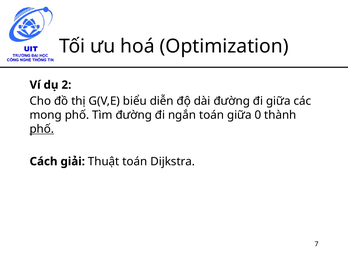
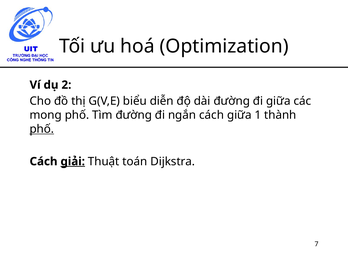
ngắn toán: toán -> cách (212, 115)
0: 0 -> 1 (258, 115)
giải underline: none -> present (73, 161)
